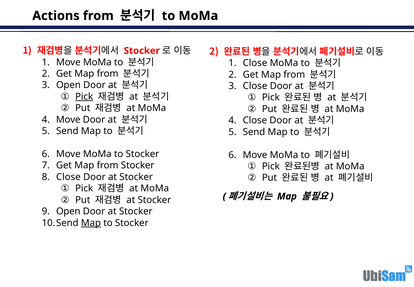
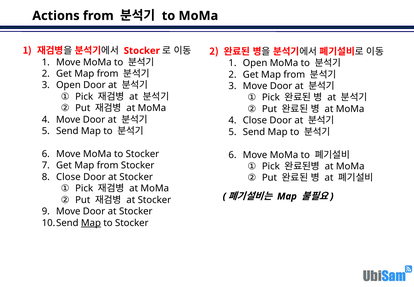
Close: Close -> Open (255, 63)
Close: Close -> Move (255, 86)
Pick underline: present -> none (84, 96)
Open: Open -> Move (68, 211)
